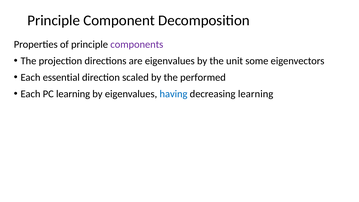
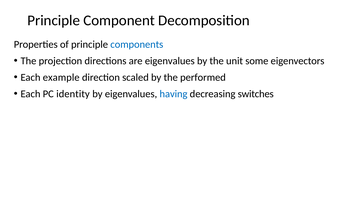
components colour: purple -> blue (137, 44)
essential: essential -> example (61, 77)
PC learning: learning -> identity (73, 94)
decreasing learning: learning -> switches (256, 94)
